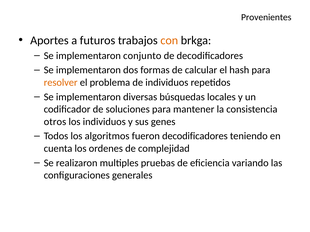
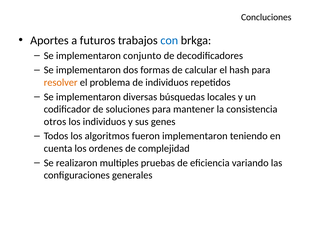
Provenientes: Provenientes -> Concluciones (266, 17)
con colour: orange -> blue (169, 40)
fueron decodificadores: decodificadores -> implementaron (195, 136)
